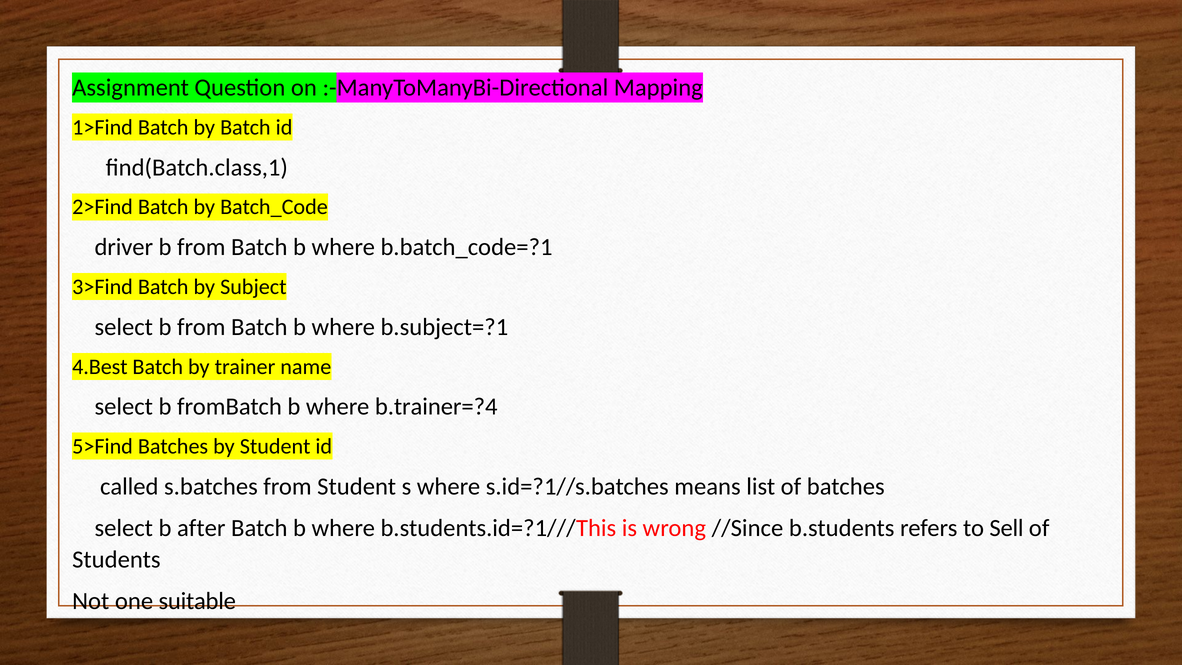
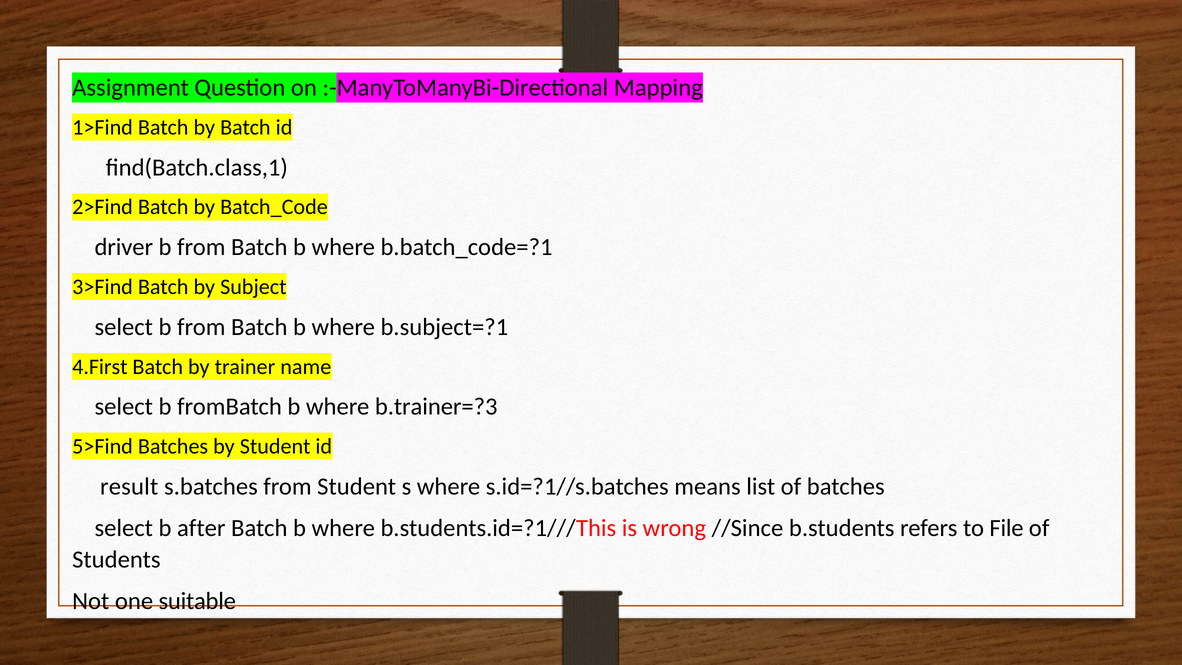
4.Best: 4.Best -> 4.First (100, 367)
b.trainer=?4: b.trainer=?4 -> b.trainer=?3 (436, 407)
called: called -> result (129, 487)
Sell: Sell -> File (1007, 528)
